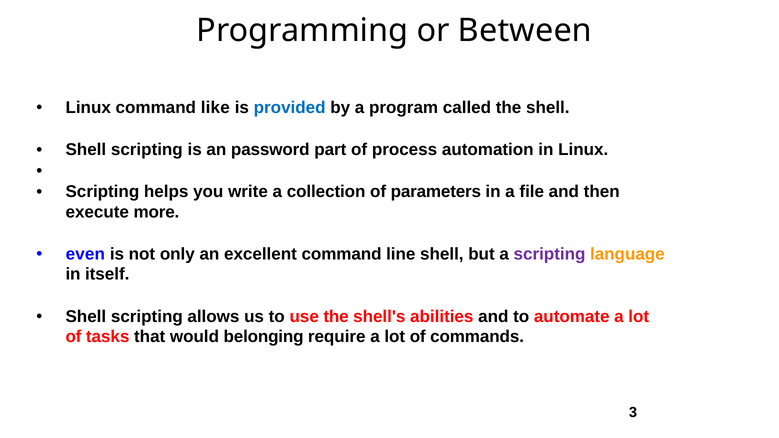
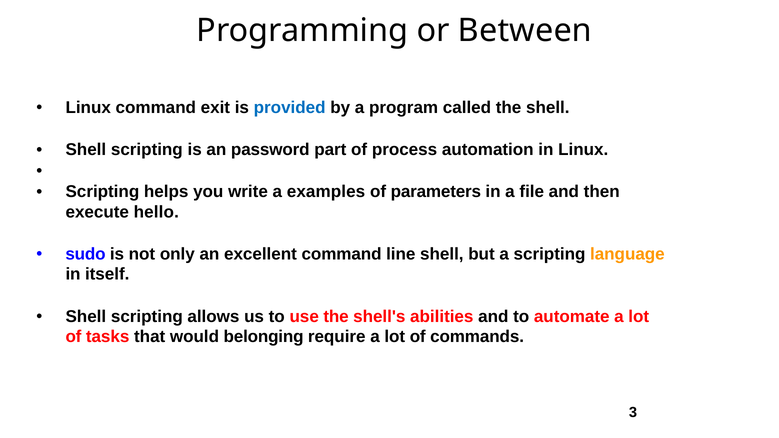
like: like -> exit (215, 108)
collection: collection -> examples (326, 192)
more: more -> hello (156, 212)
even: even -> sudo (85, 254)
scripting colour: purple -> black (550, 254)
